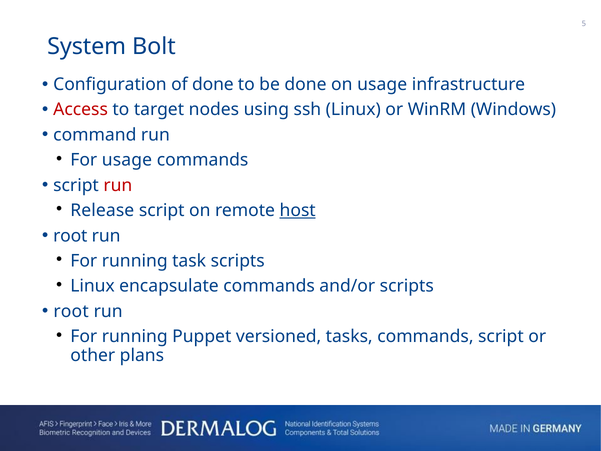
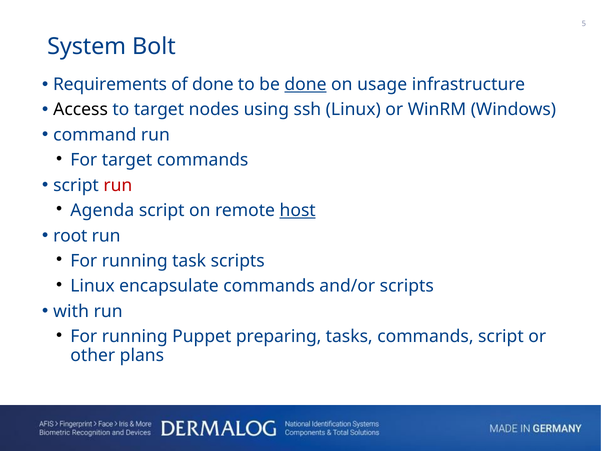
Configuration: Configuration -> Requirements (110, 84)
done underline: none -> present (306, 84)
Access colour: red -> black (81, 110)
For usage: usage -> target (127, 160)
Release: Release -> Agenda (102, 210)
root: root -> with (71, 311)
versioned: versioned -> preparing (279, 336)
